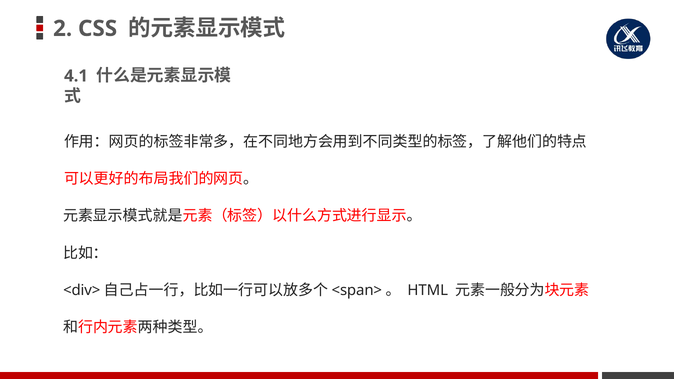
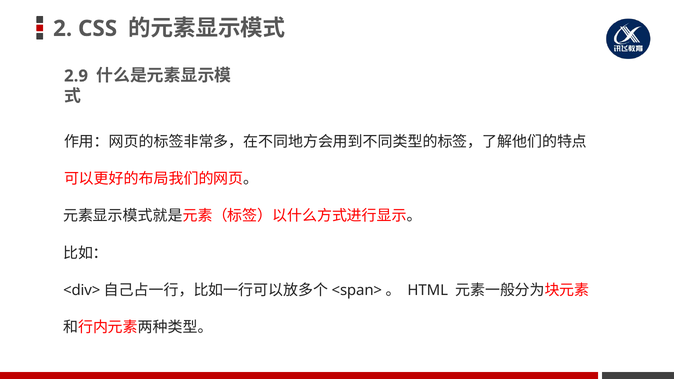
4.1: 4.1 -> 2.9 (76, 76)
